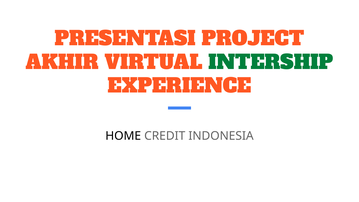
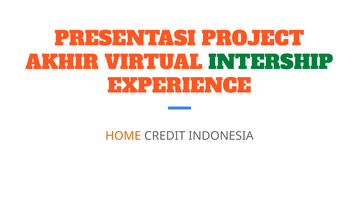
HOME colour: black -> orange (123, 136)
